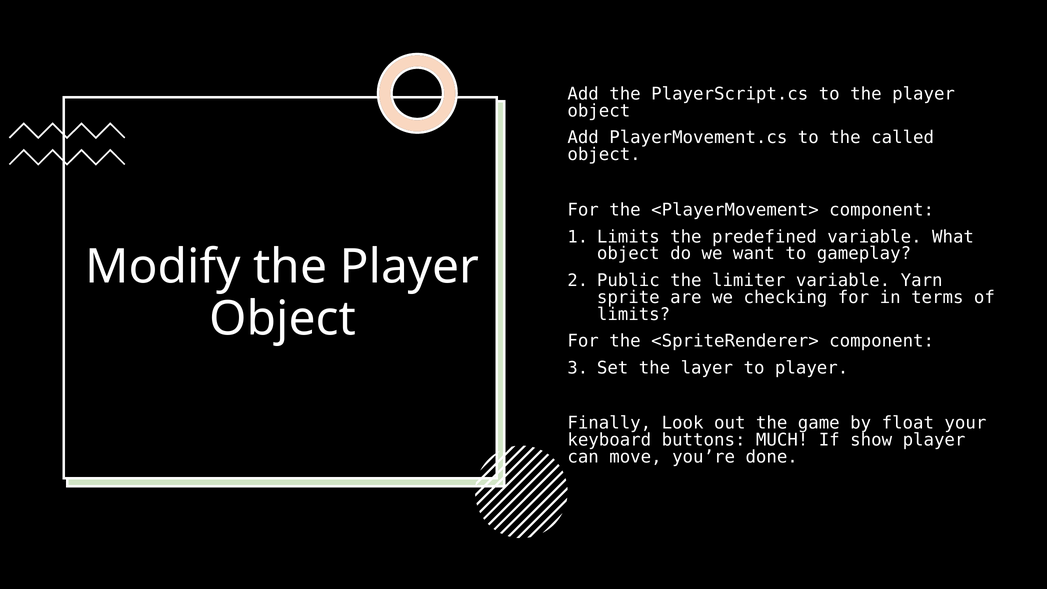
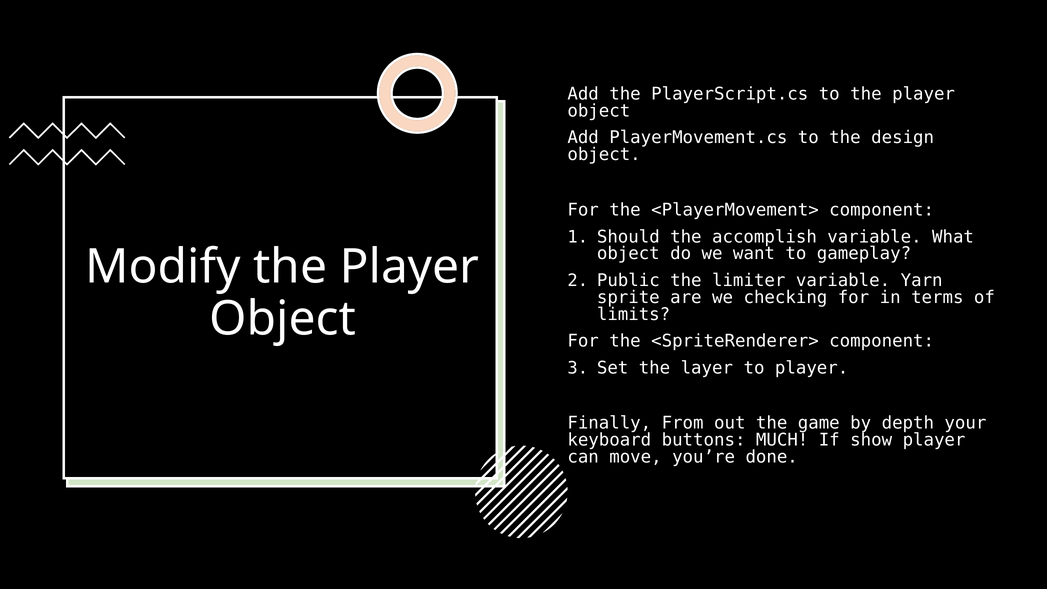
called: called -> design (903, 138)
Limits: Limits -> Should (628, 237)
predefined: predefined -> accomplish (764, 237)
Look: Look -> From (683, 423)
float: float -> depth (908, 423)
